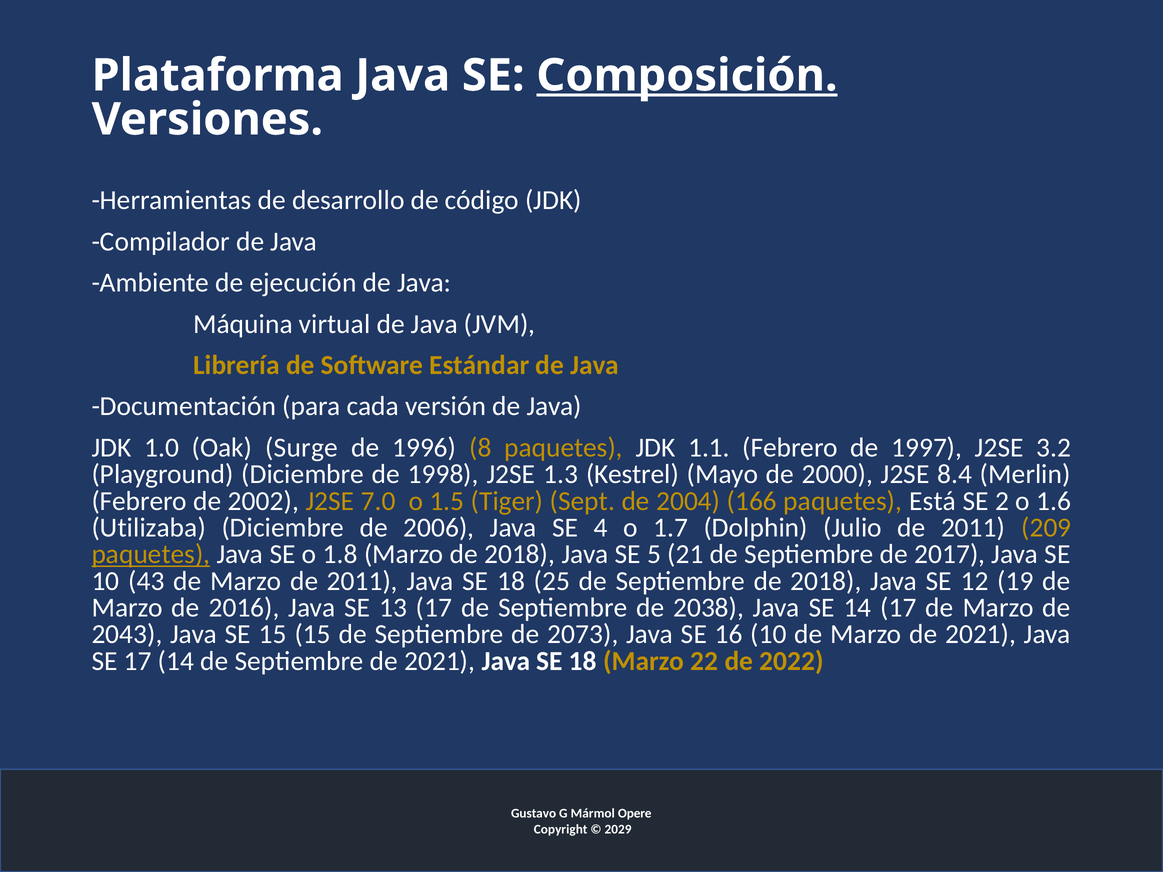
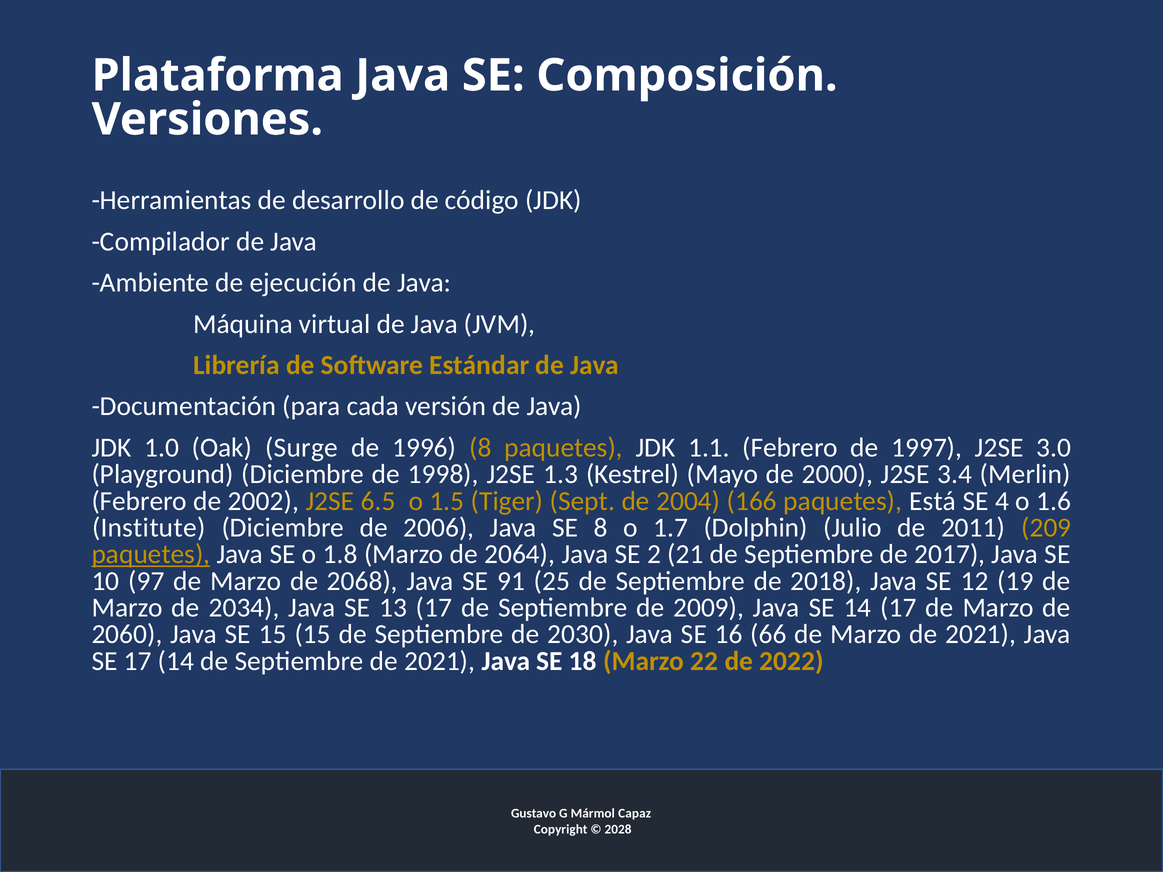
Composición underline: present -> none (687, 76)
3.2: 3.2 -> 3.0 (1054, 448)
8.4: 8.4 -> 3.4 (955, 474)
7.0: 7.0 -> 6.5 (378, 501)
2: 2 -> 4 (1002, 501)
Utilizaba: Utilizaba -> Institute (149, 528)
SE 4: 4 -> 8 (601, 528)
Marzo de 2018: 2018 -> 2064 (520, 554)
5: 5 -> 2 (654, 554)
43: 43 -> 97 (146, 581)
Marzo de 2011: 2011 -> 2068 (362, 581)
18: 18 -> 91 (511, 581)
2016: 2016 -> 2034 (244, 608)
2038: 2038 -> 2009 (709, 608)
2043: 2043 -> 2060 (127, 635)
2073: 2073 -> 2030 (583, 635)
16 10: 10 -> 66 (768, 635)
Opere: Opere -> Capaz (635, 814)
2029: 2029 -> 2028 (618, 830)
